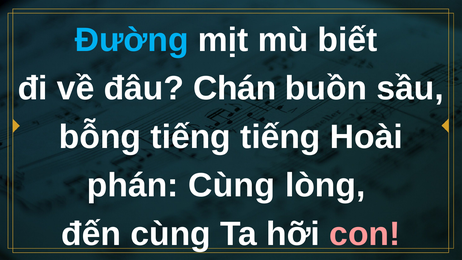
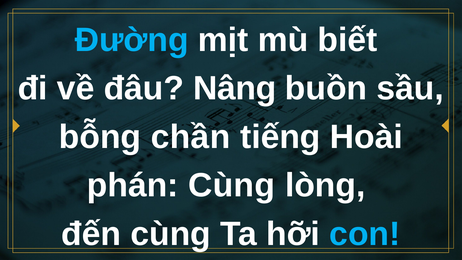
Chán: Chán -> Nâng (235, 88)
bỗng tiếng: tiếng -> chần (190, 137)
con colour: pink -> light blue (365, 234)
